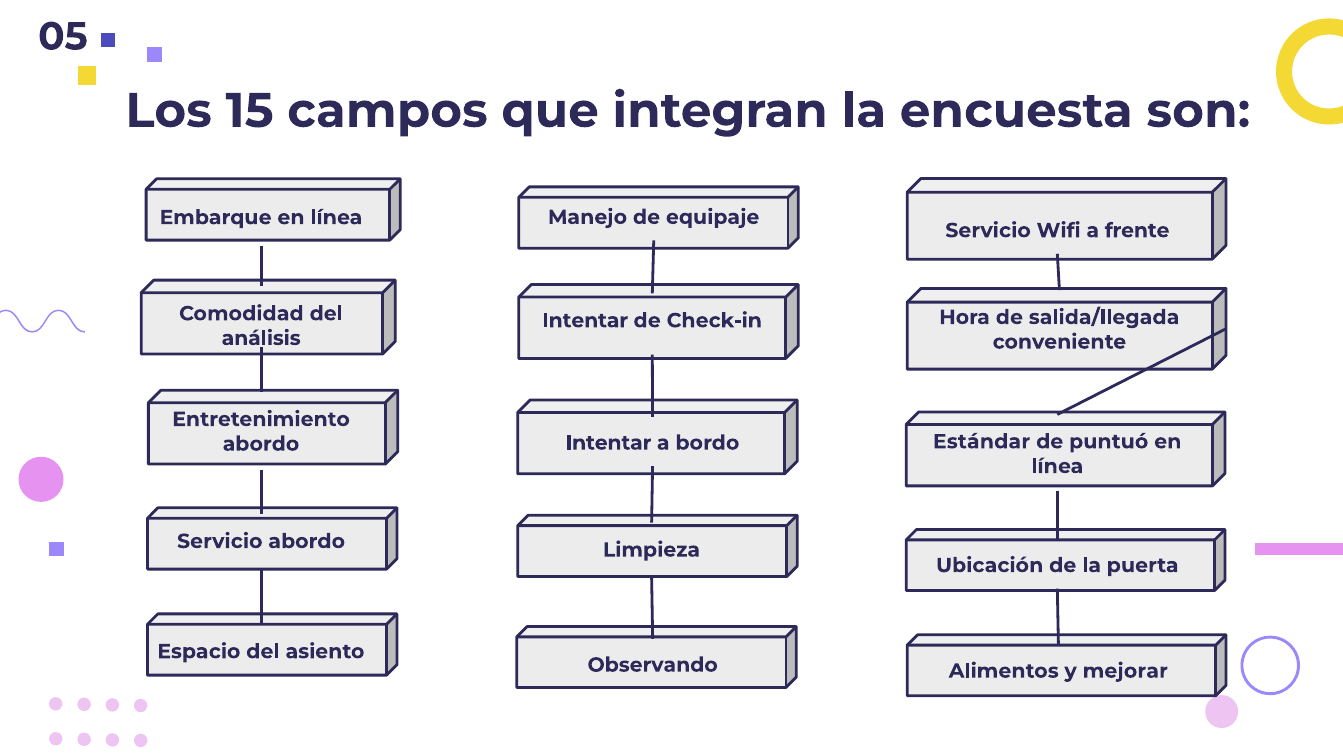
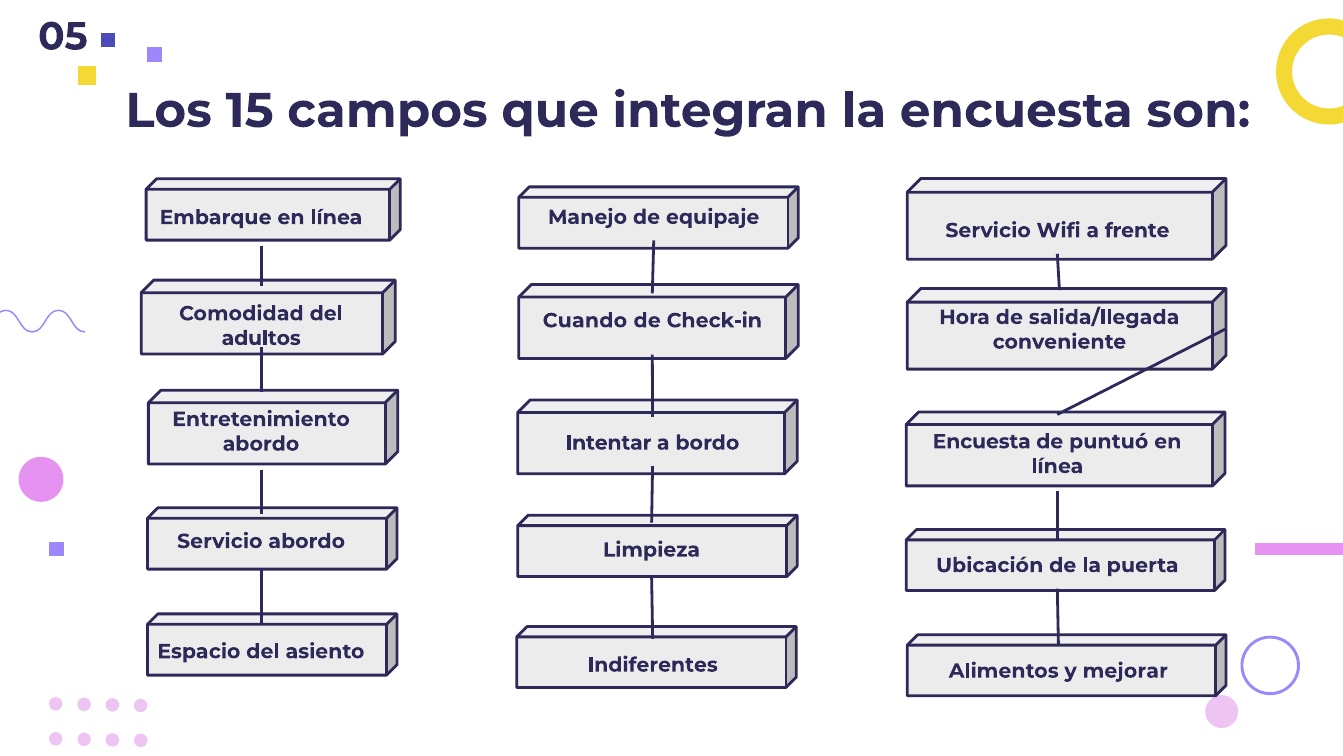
Intentar: Intentar -> Cuando (585, 320)
análisis: análisis -> adultos (261, 338)
Estándar: Estándar -> Encuesta (982, 441)
Observando: Observando -> Indiferentes (653, 664)
